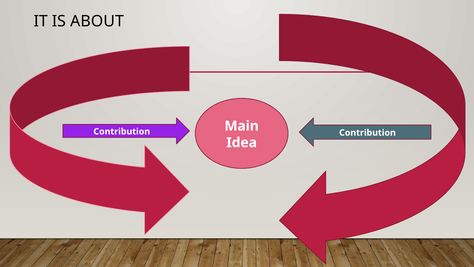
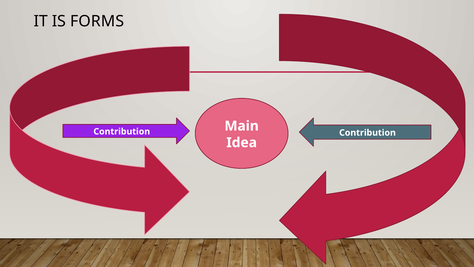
ABOUT: ABOUT -> FORMS (97, 21)
